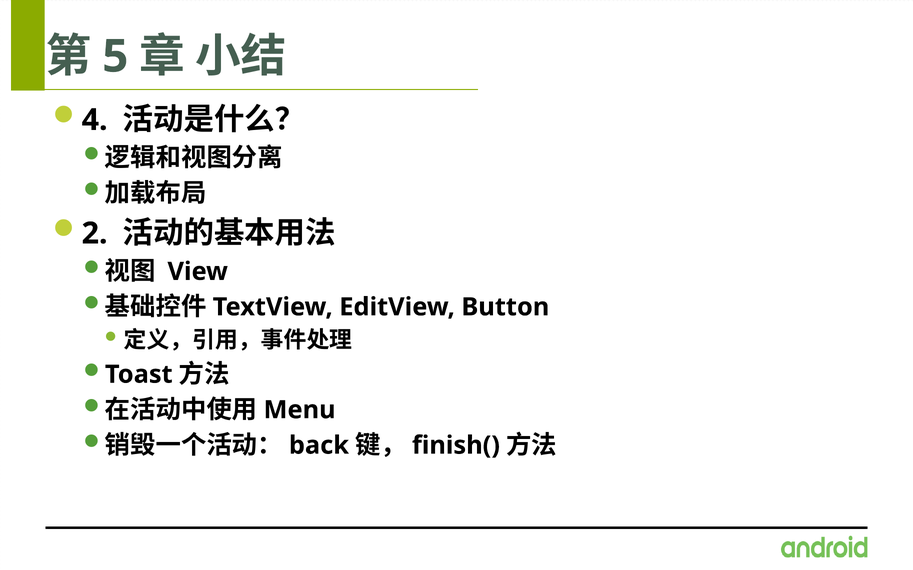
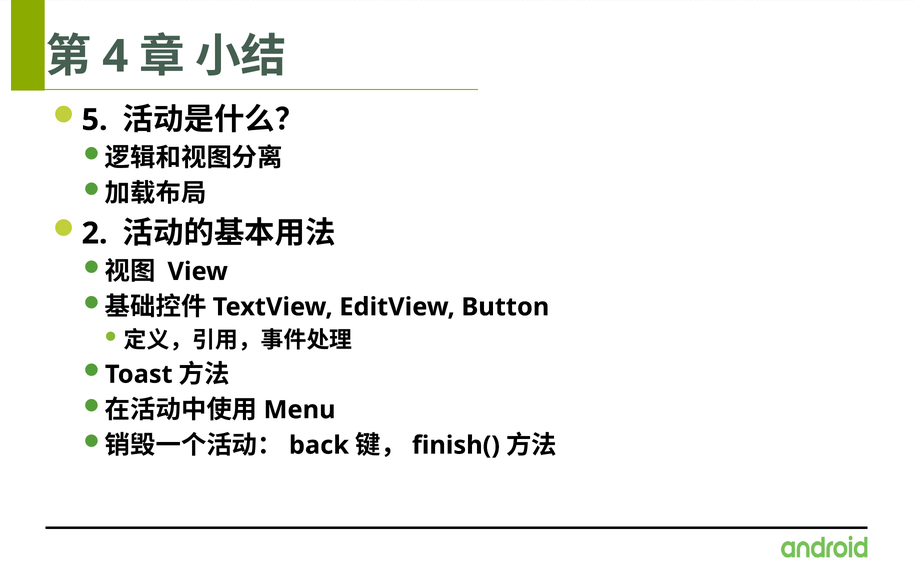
5: 5 -> 4 (115, 57)
4: 4 -> 5 (95, 120)
